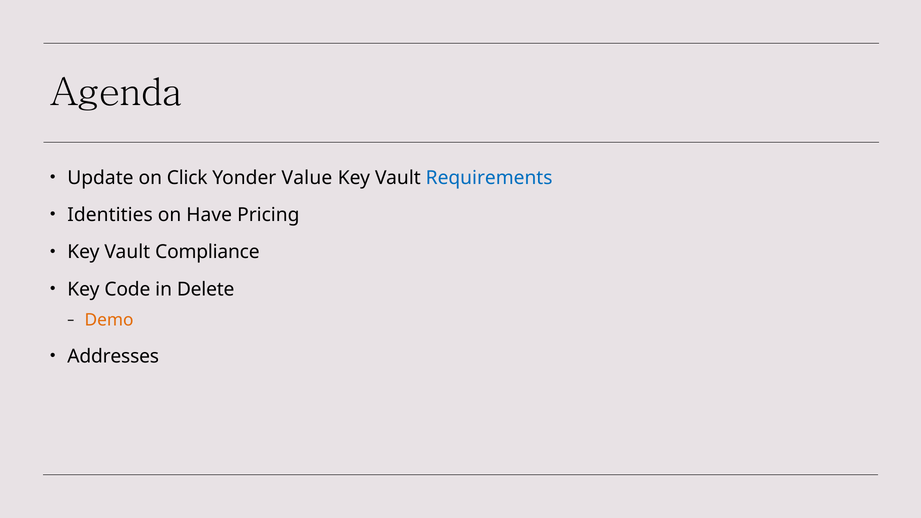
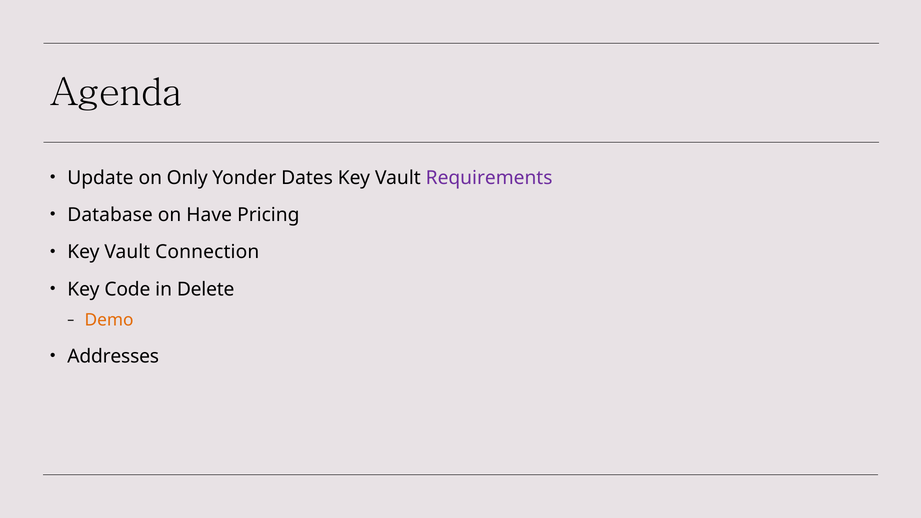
Click: Click -> Only (187, 178)
Value: Value -> Dates (307, 178)
Requirements colour: blue -> purple (489, 178)
Identities: Identities -> Database (110, 215)
Compliance: Compliance -> Connection (207, 252)
